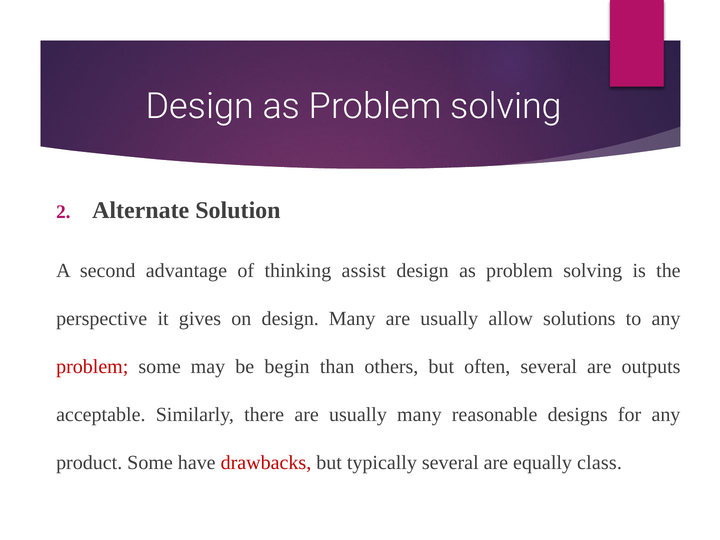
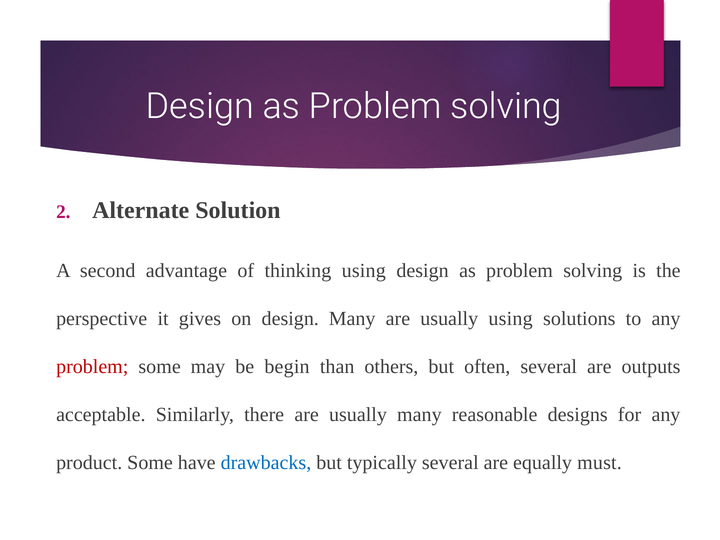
thinking assist: assist -> using (364, 271)
usually allow: allow -> using (511, 319)
drawbacks colour: red -> blue (266, 463)
class: class -> must (600, 463)
